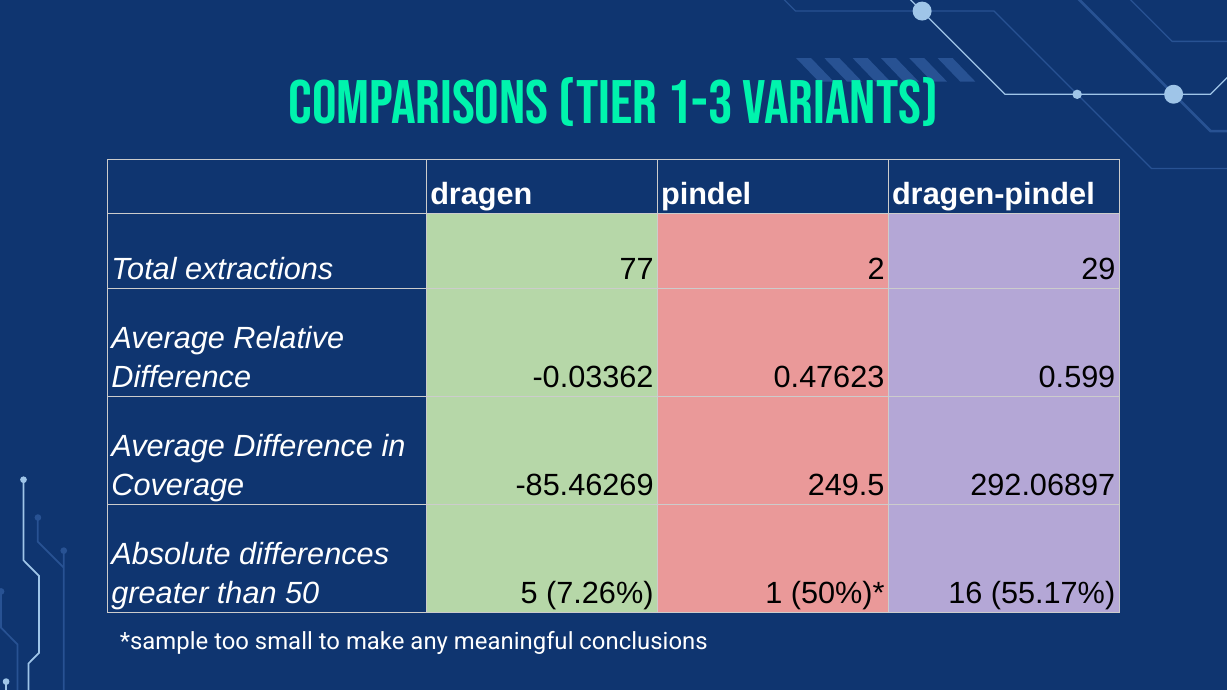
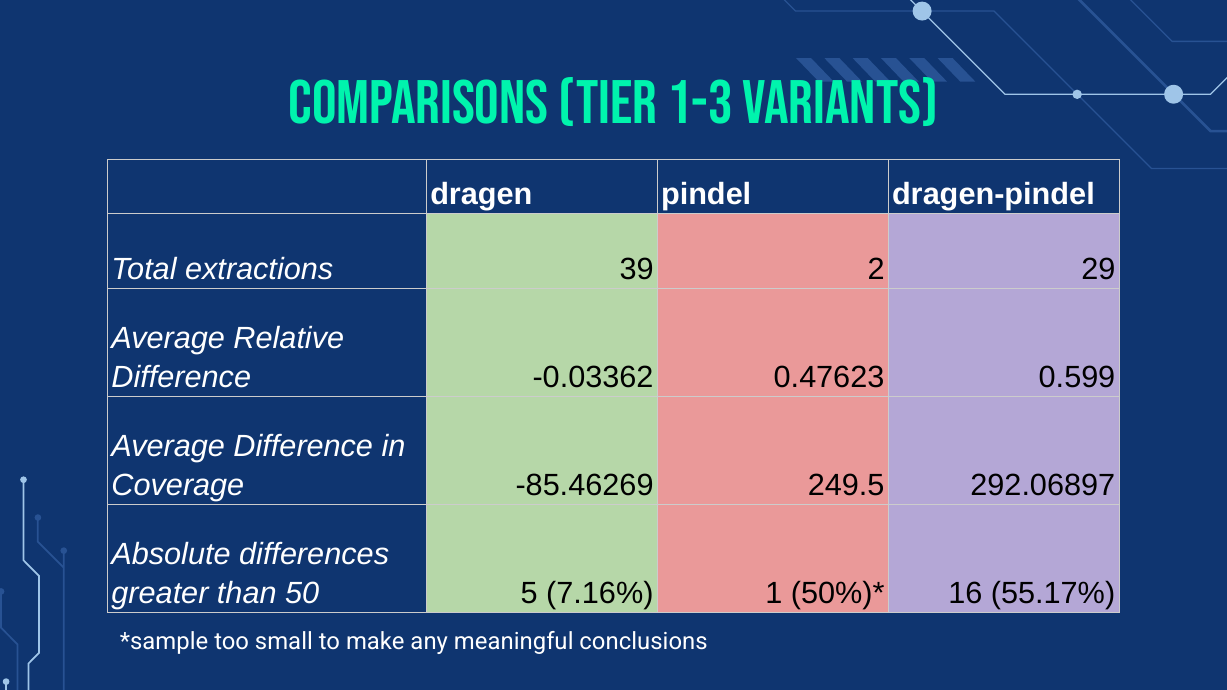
77: 77 -> 39 (637, 270)
7.26%: 7.26% -> 7.16% (600, 594)
